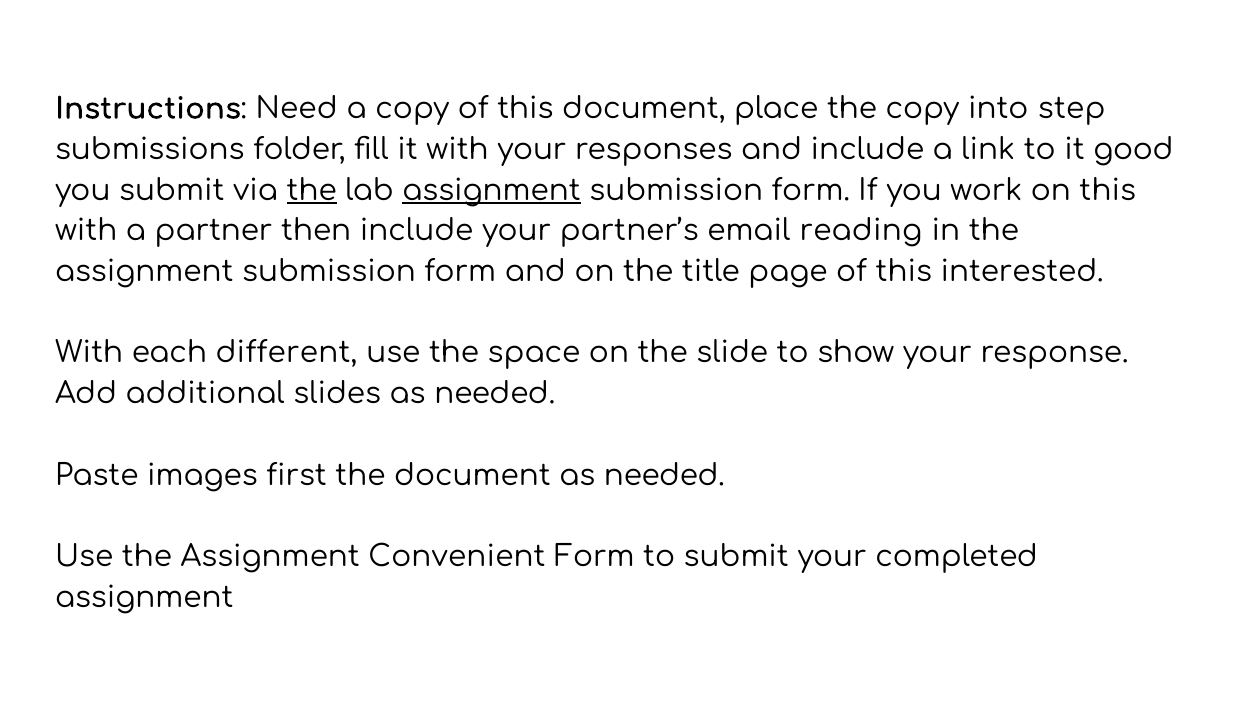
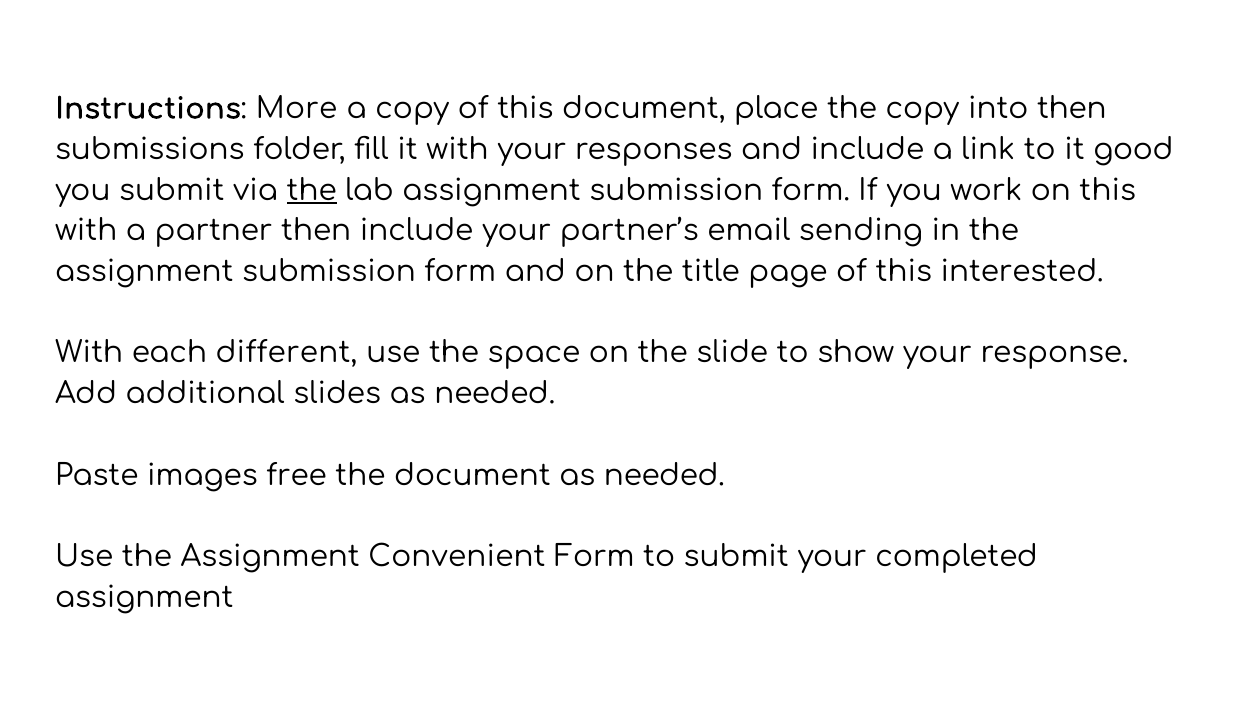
Need: Need -> More (297, 109)
into step: step -> then (1072, 109)
assignment underline: present -> none (492, 190)
reading: reading -> sending (861, 231)
first: first -> free (297, 475)
